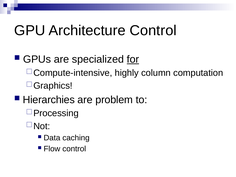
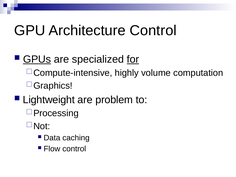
GPUs underline: none -> present (37, 59)
column: column -> volume (156, 73)
Hierarchies: Hierarchies -> Lightweight (49, 100)
